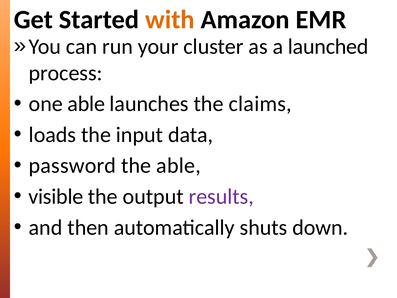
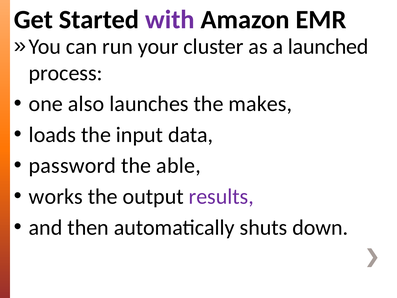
with colour: orange -> purple (170, 20)
one able: able -> also (86, 104)
claims: claims -> makes (260, 104)
visible: visible -> works (56, 196)
